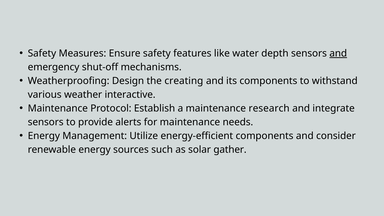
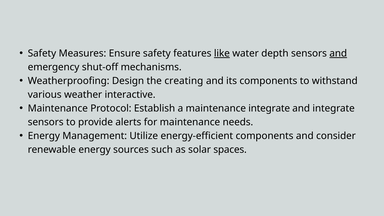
like underline: none -> present (222, 53)
maintenance research: research -> integrate (269, 108)
gather: gather -> spaces (230, 150)
